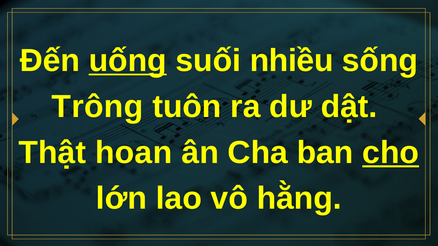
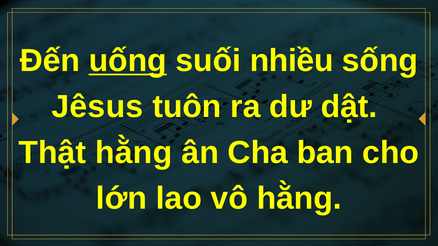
Trông: Trông -> Jêsus (97, 107)
Thật hoan: hoan -> hằng (134, 153)
cho underline: present -> none (391, 153)
